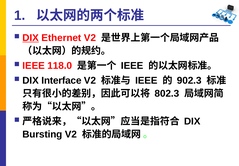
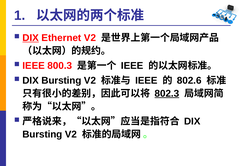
118.0: 118.0 -> 800.3 (60, 65)
Interface: Interface -> Bursting (61, 80)
902.3: 902.3 -> 802.6 (189, 80)
802.3 underline: none -> present (167, 93)
